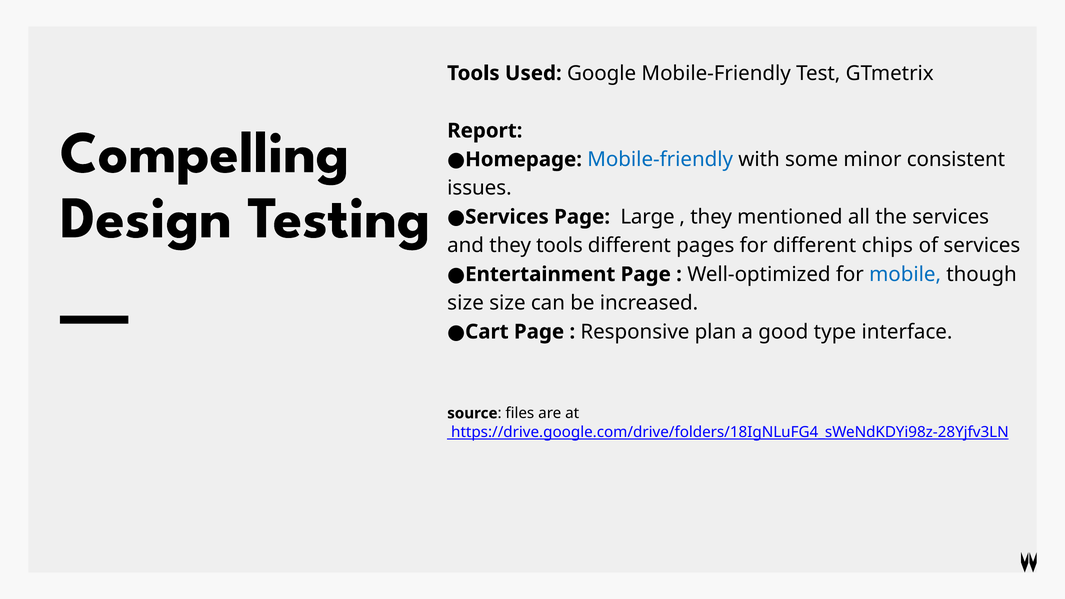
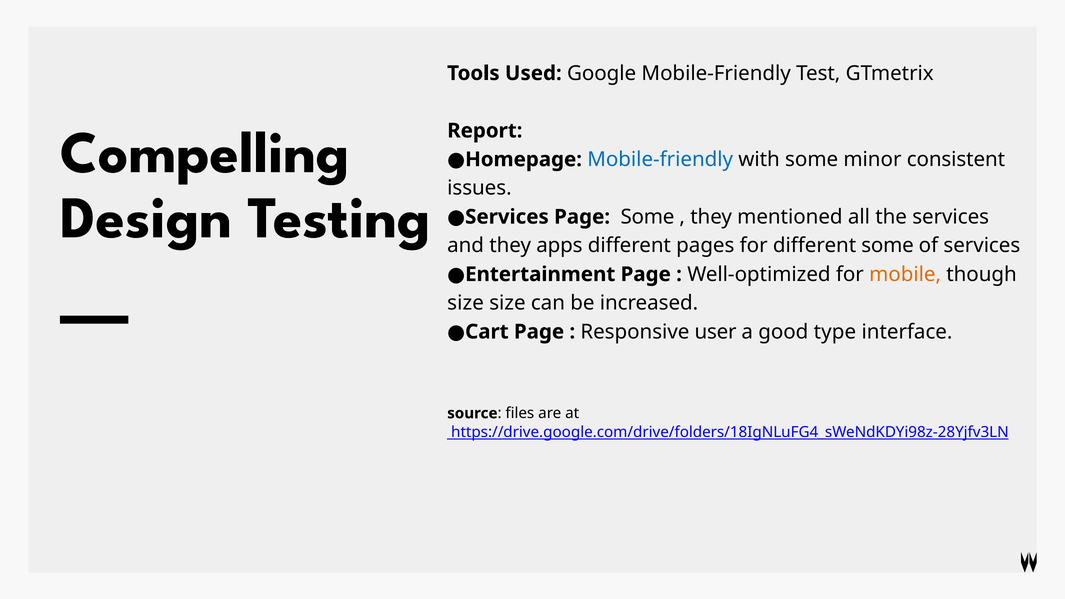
Page Large: Large -> Some (647, 217)
they tools: tools -> apps (559, 246)
different chips: chips -> some (888, 246)
mobile colour: blue -> orange (905, 274)
plan: plan -> user (716, 332)
